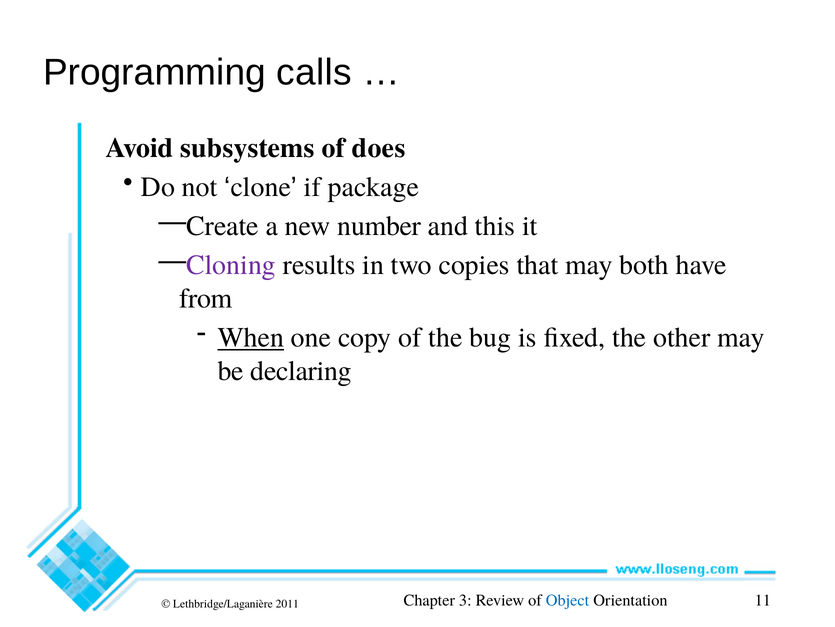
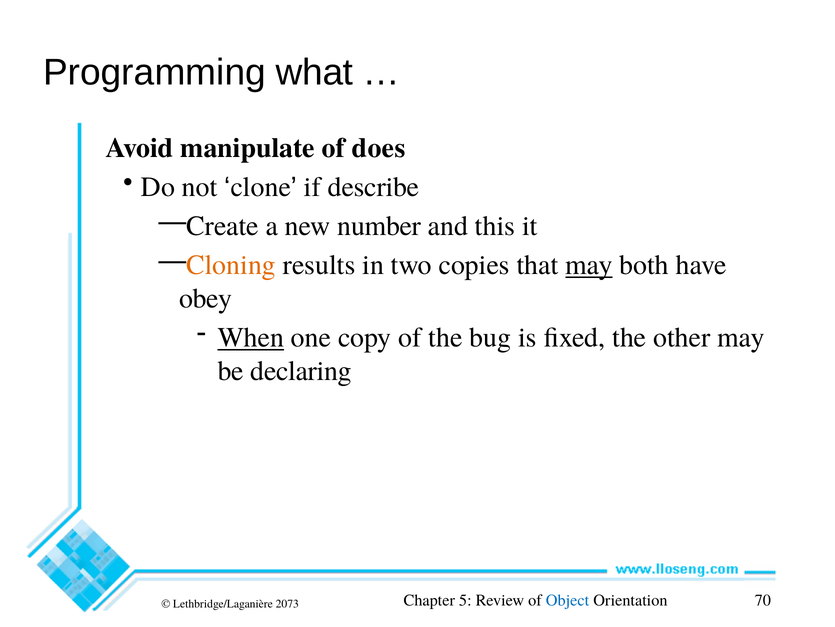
calls: calls -> what (315, 72)
subsystems: subsystems -> manipulate (248, 148)
package: package -> describe (374, 187)
Cloning colour: purple -> orange (231, 265)
may underline: none -> present (589, 265)
from: from -> obey (206, 298)
2011: 2011 -> 2073 (287, 603)
3: 3 -> 5 (465, 600)
11: 11 -> 70 (763, 600)
